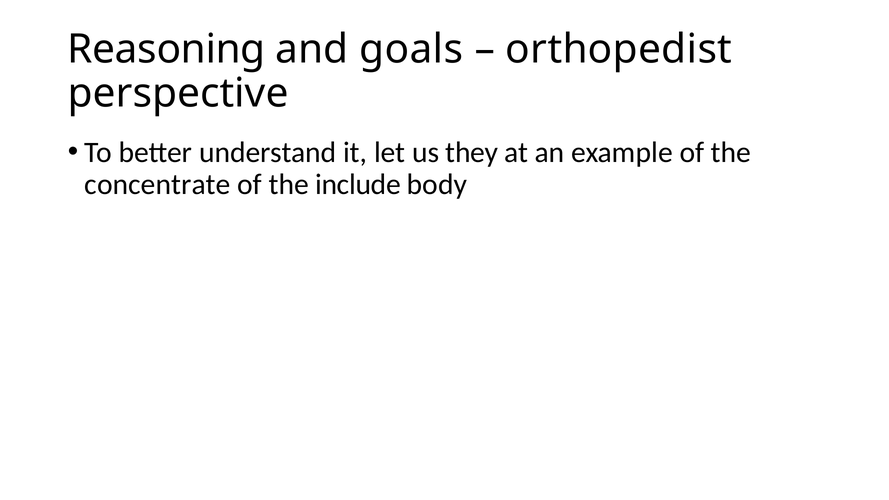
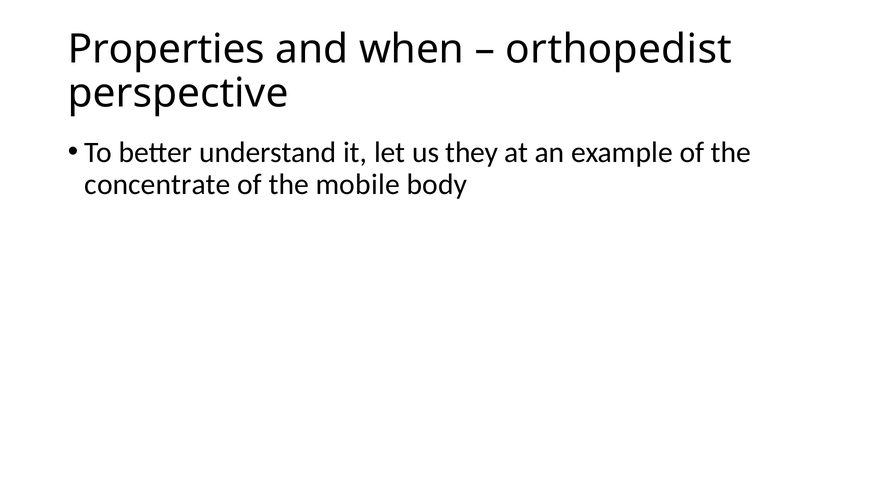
Reasoning: Reasoning -> Properties (166, 49)
goals: goals -> when (412, 49)
include: include -> mobile (358, 184)
